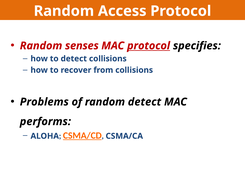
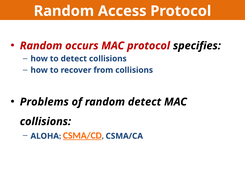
senses: senses -> occurs (82, 46)
protocol underline: present -> none (149, 46)
performs: performs -> collisions (45, 121)
